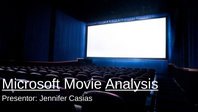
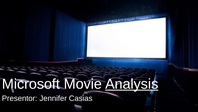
Microsoft underline: present -> none (31, 84)
